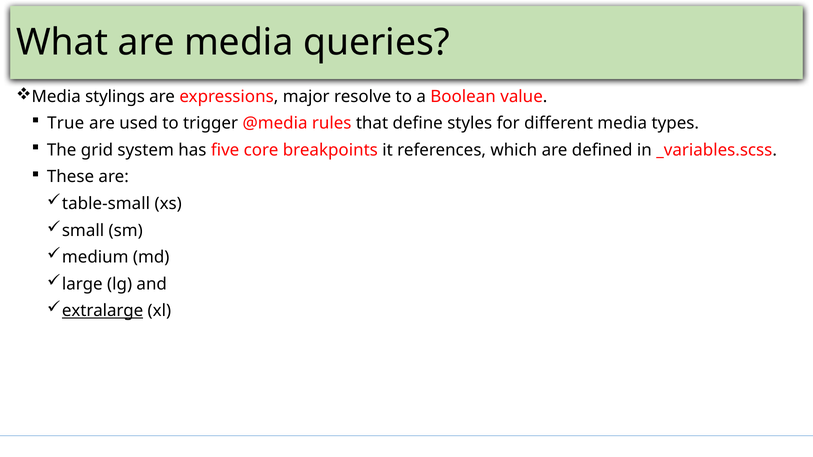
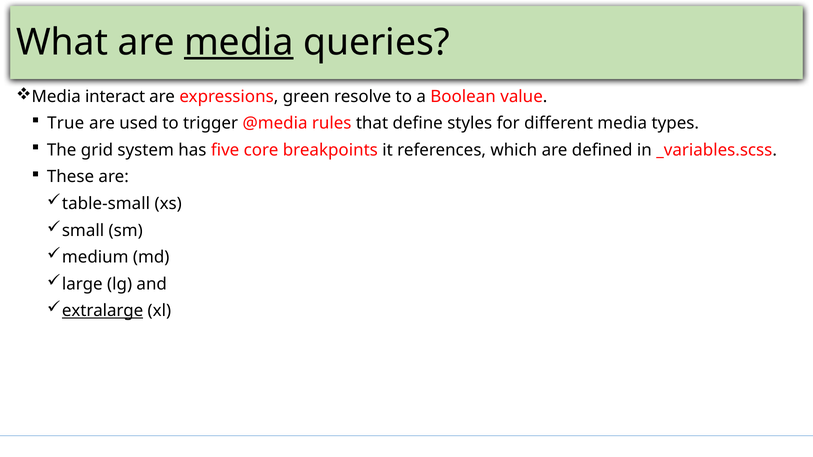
media underline: none -> present (239, 42)
stylings: stylings -> interact (115, 97)
major: major -> green (306, 97)
